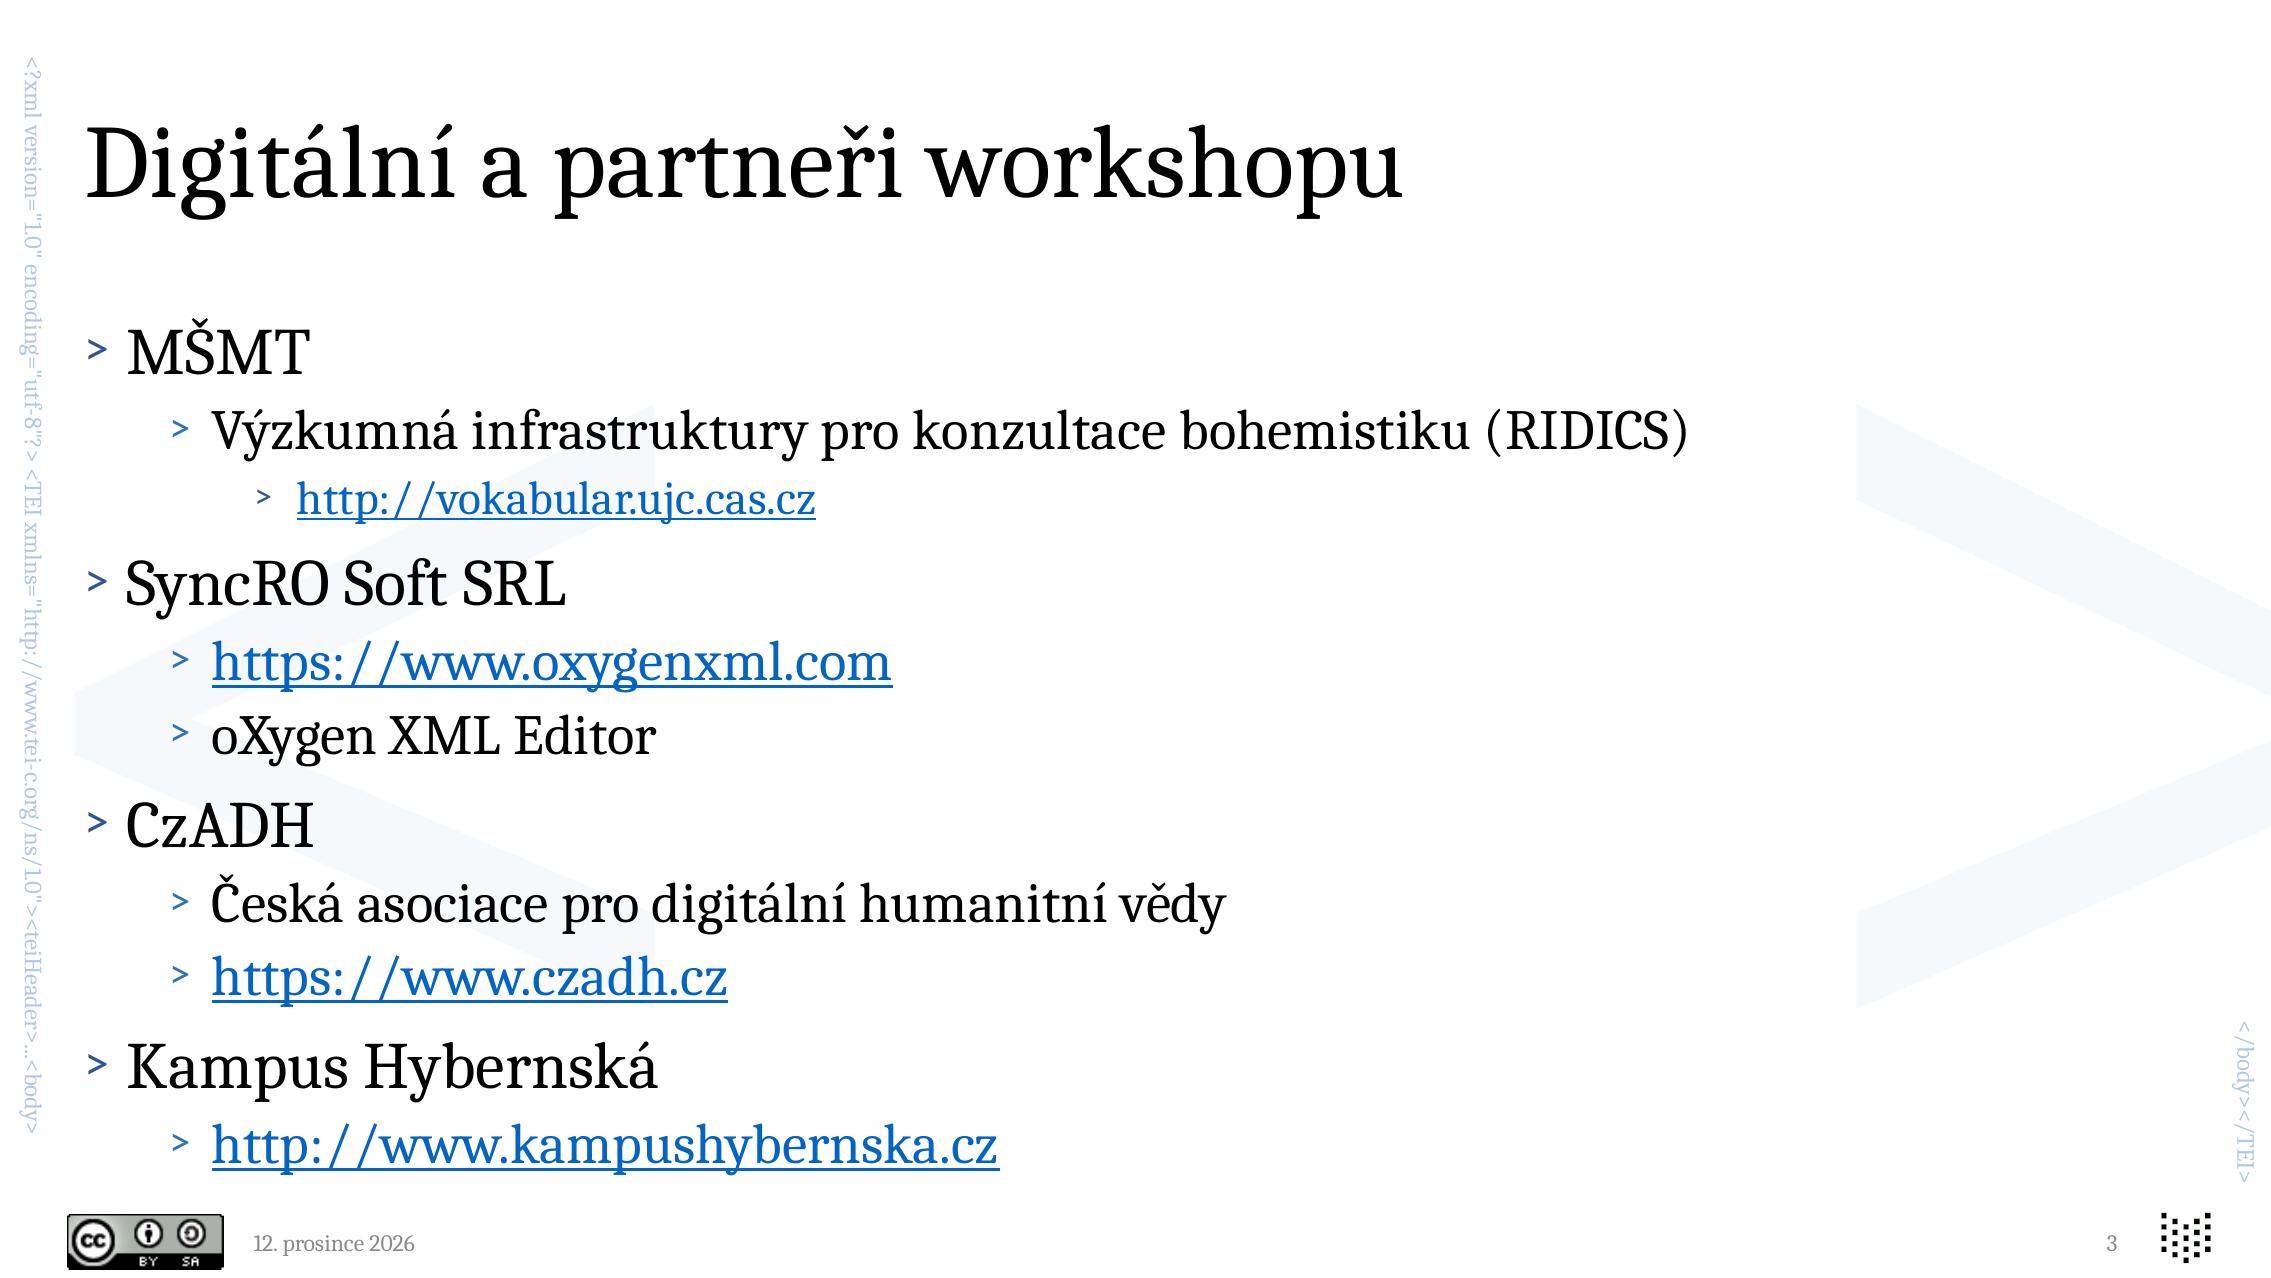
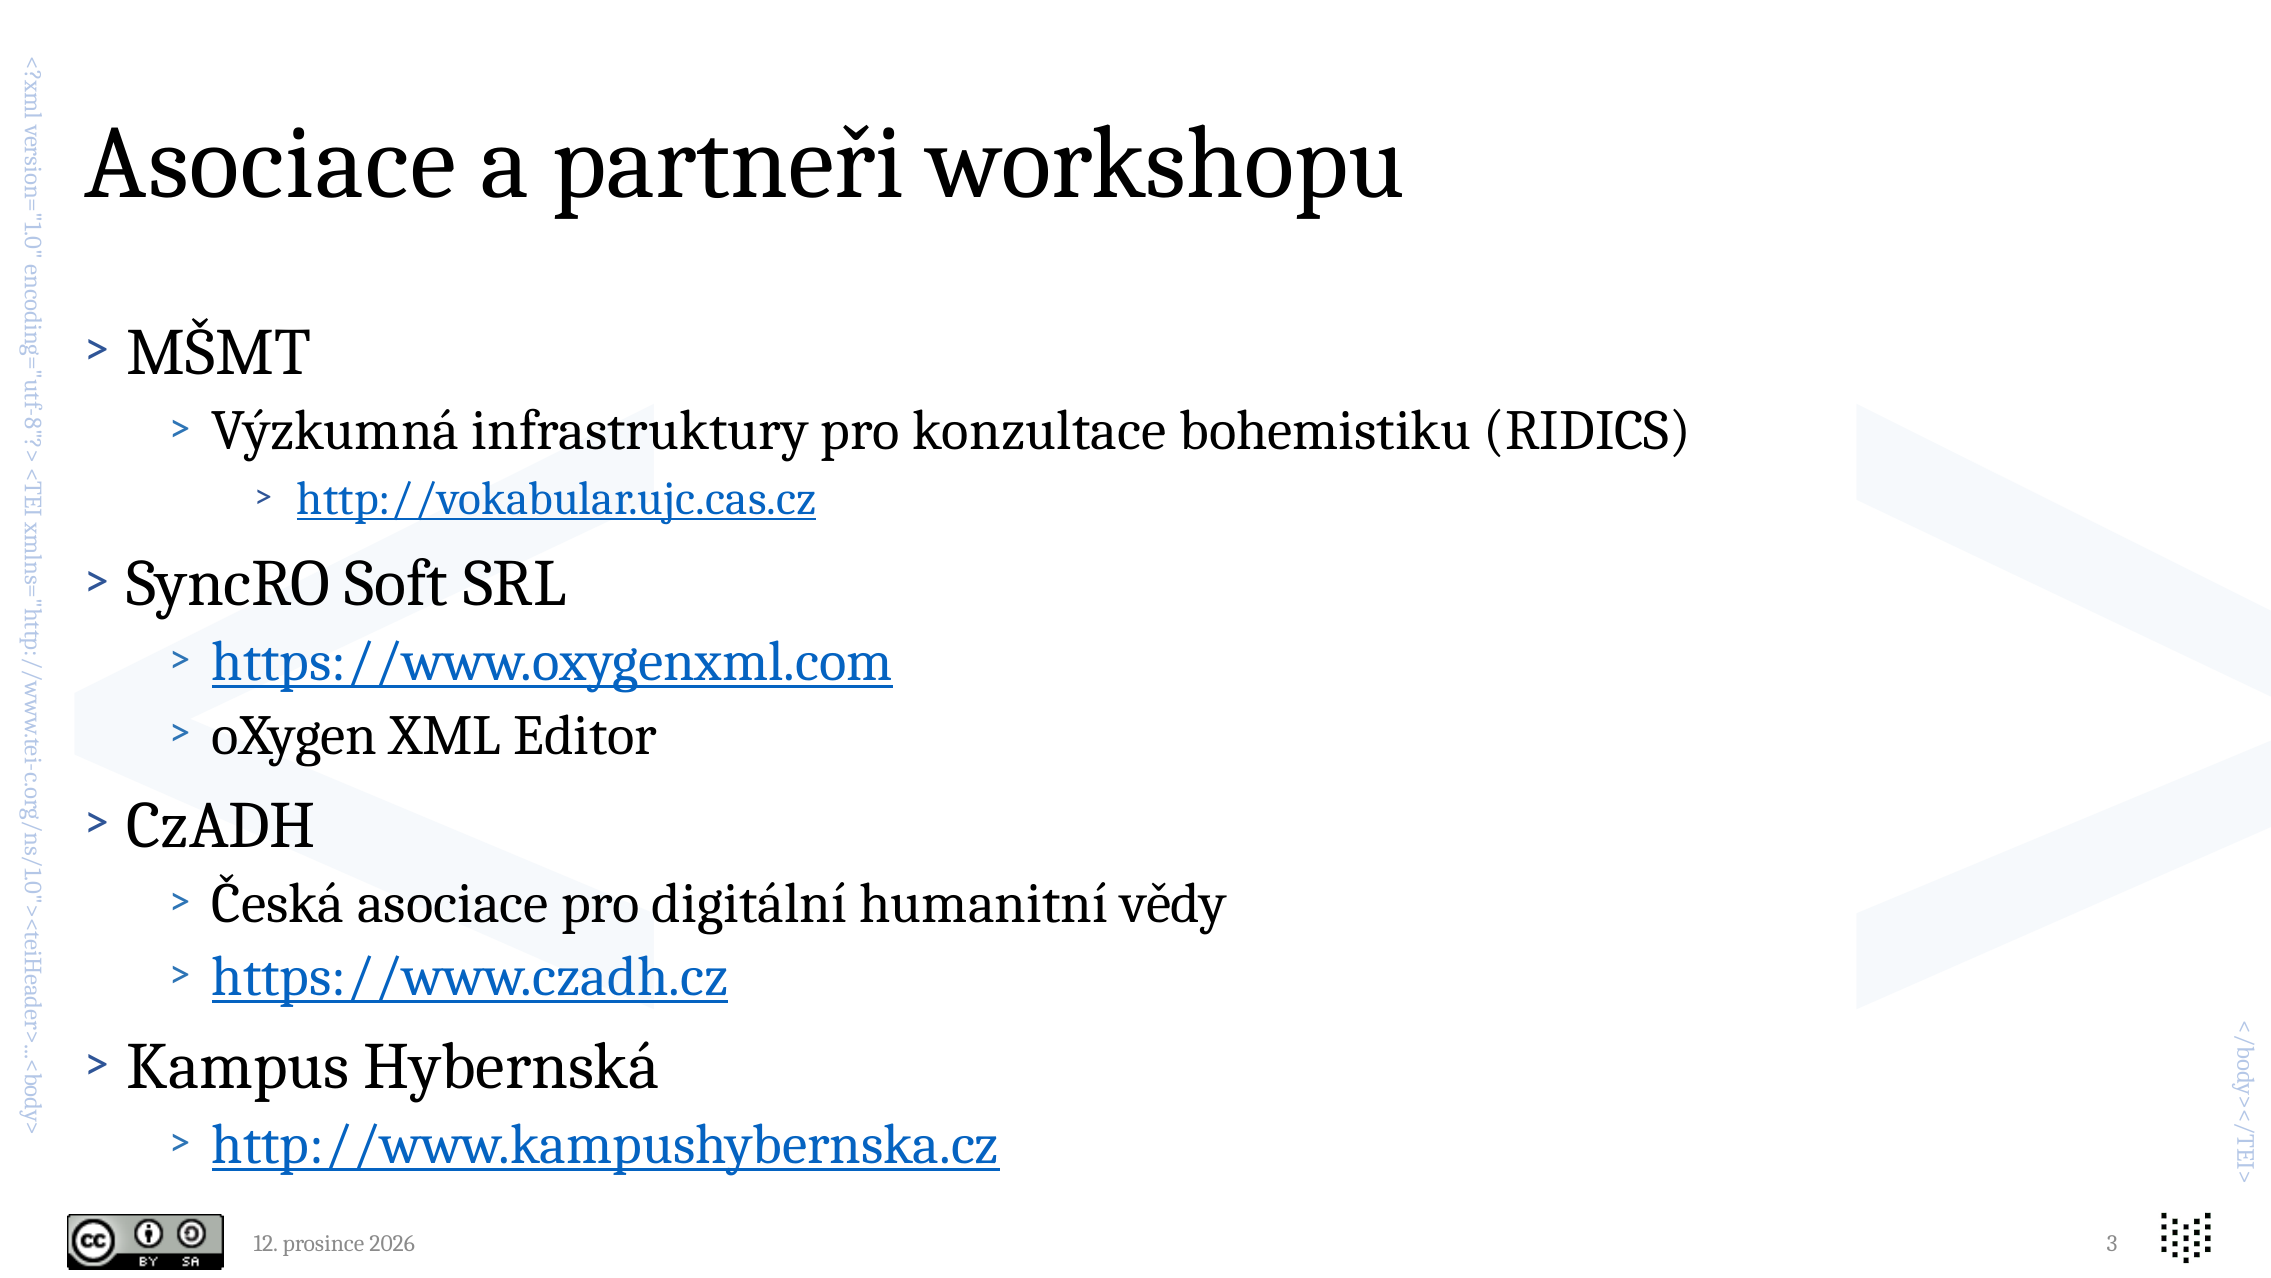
Digitální: Digitální -> Asociace (270, 163)
